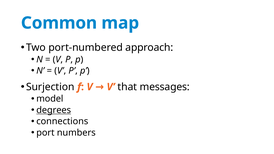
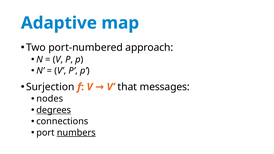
Common: Common -> Adaptive (59, 23)
model: model -> nodes (50, 99)
numbers underline: none -> present (76, 133)
